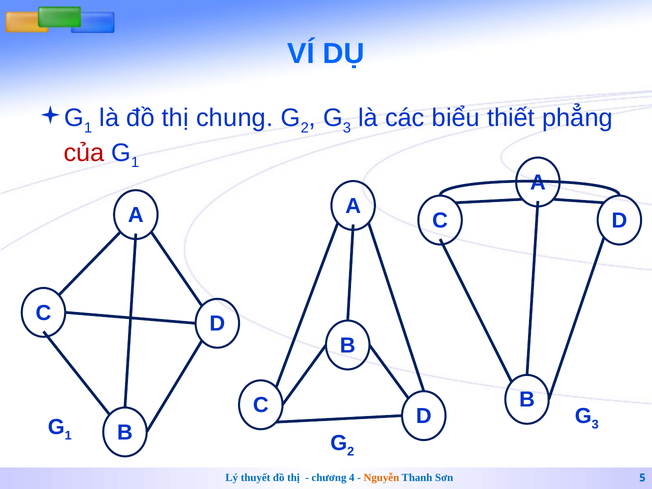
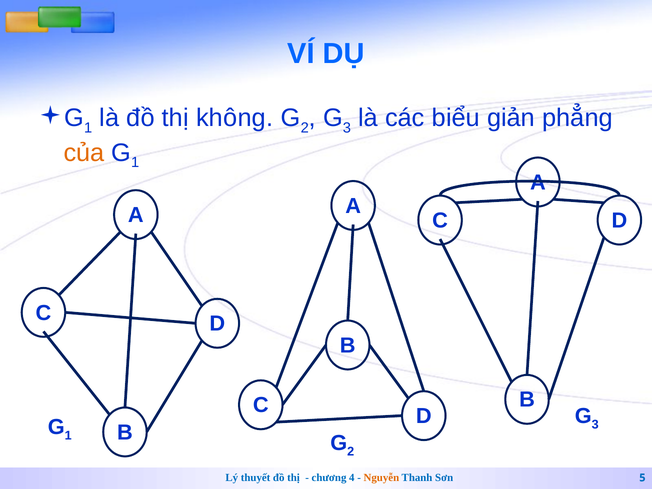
chung: chung -> không (235, 118)
thiết: thiết -> giản (511, 118)
của colour: red -> orange (84, 153)
